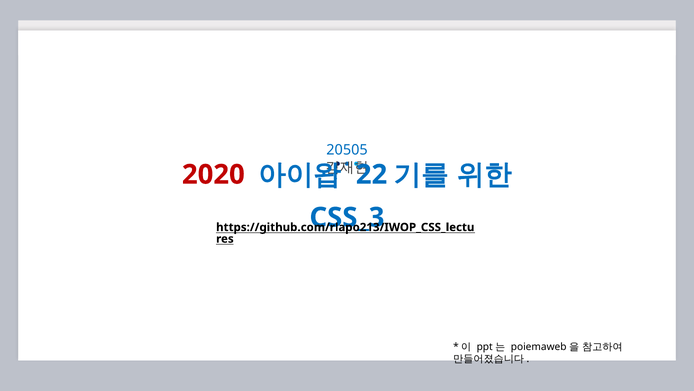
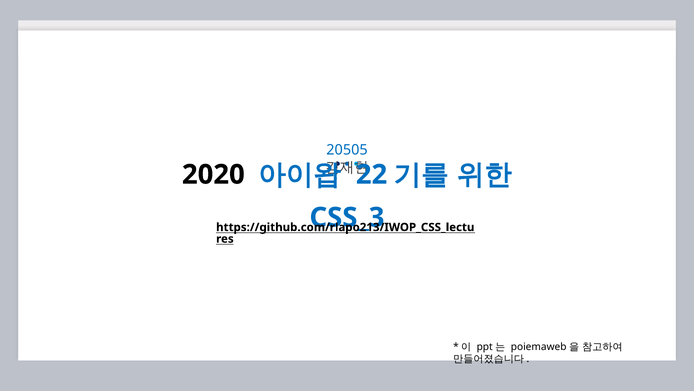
2020 colour: red -> black (213, 174)
